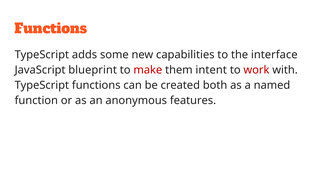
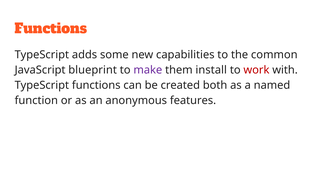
interface: interface -> common (274, 55)
make colour: red -> purple (148, 70)
intent: intent -> install (211, 70)
